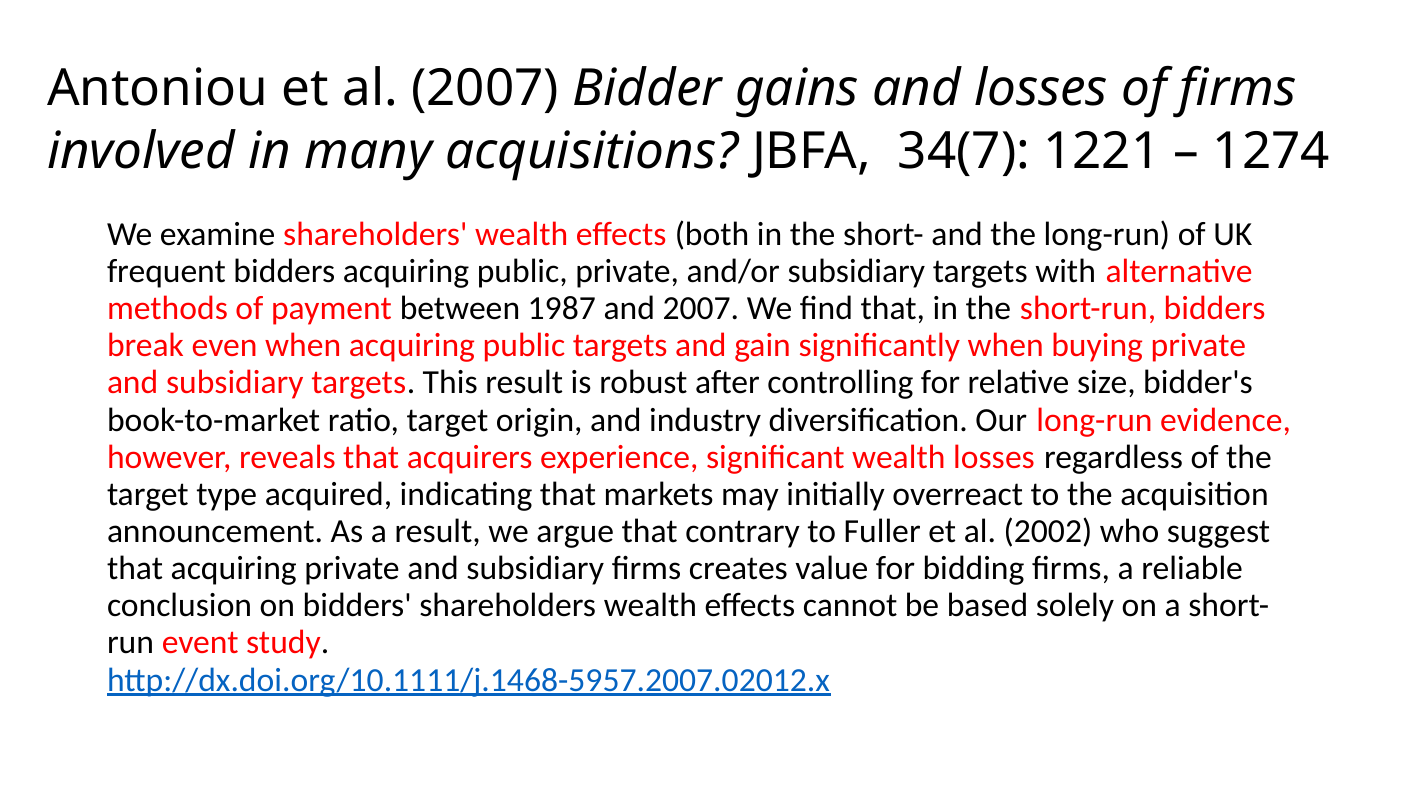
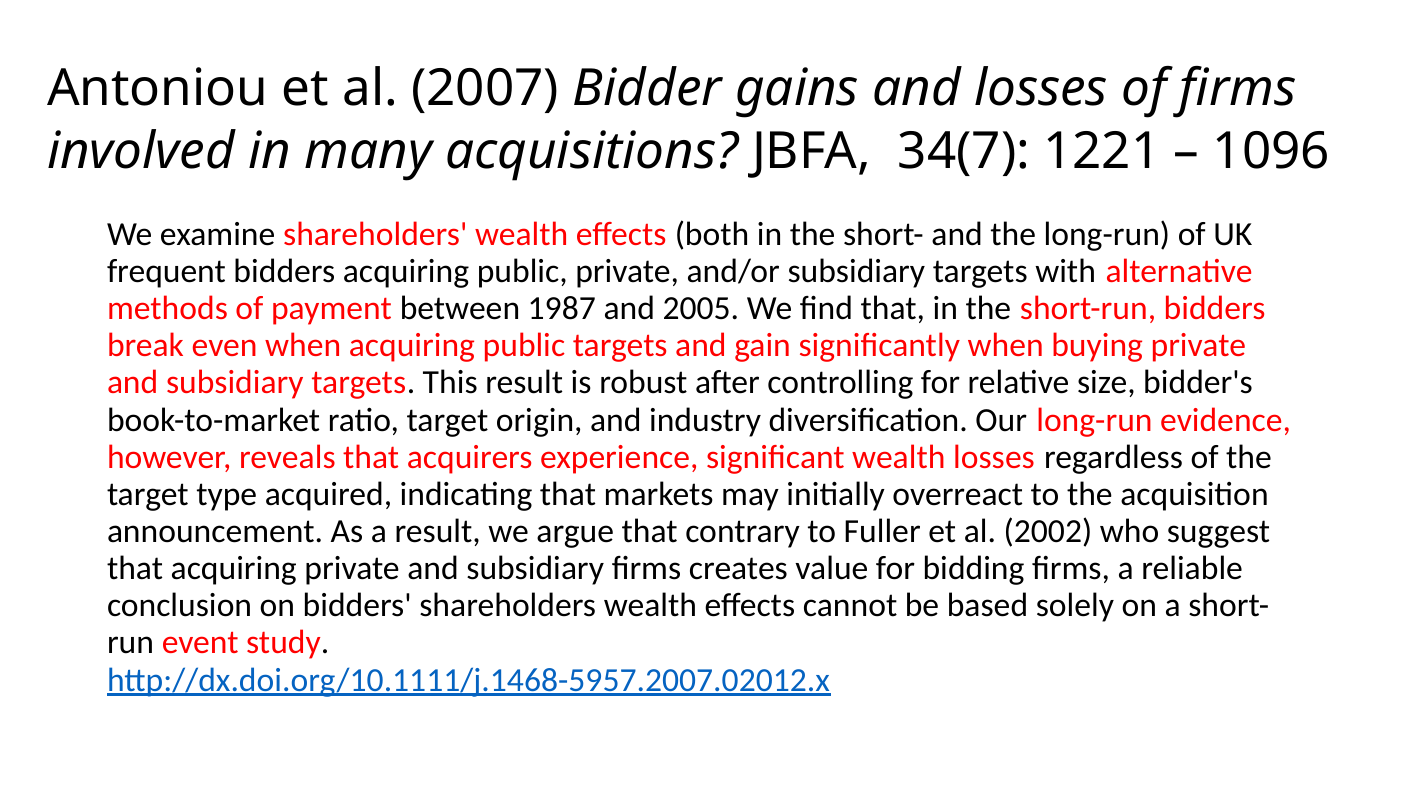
1274: 1274 -> 1096 (1271, 152)
and 2007: 2007 -> 2005 (701, 308)
